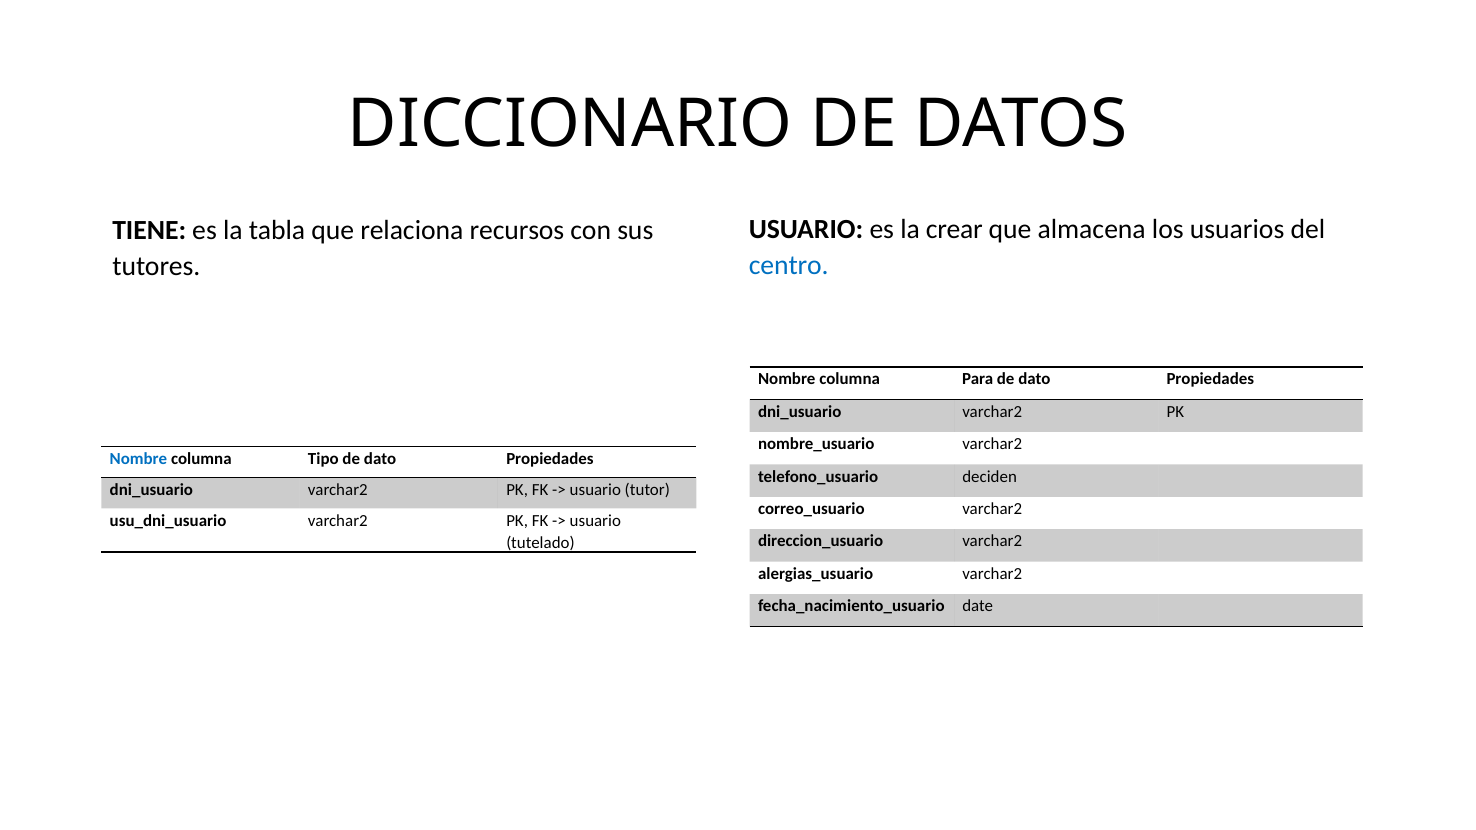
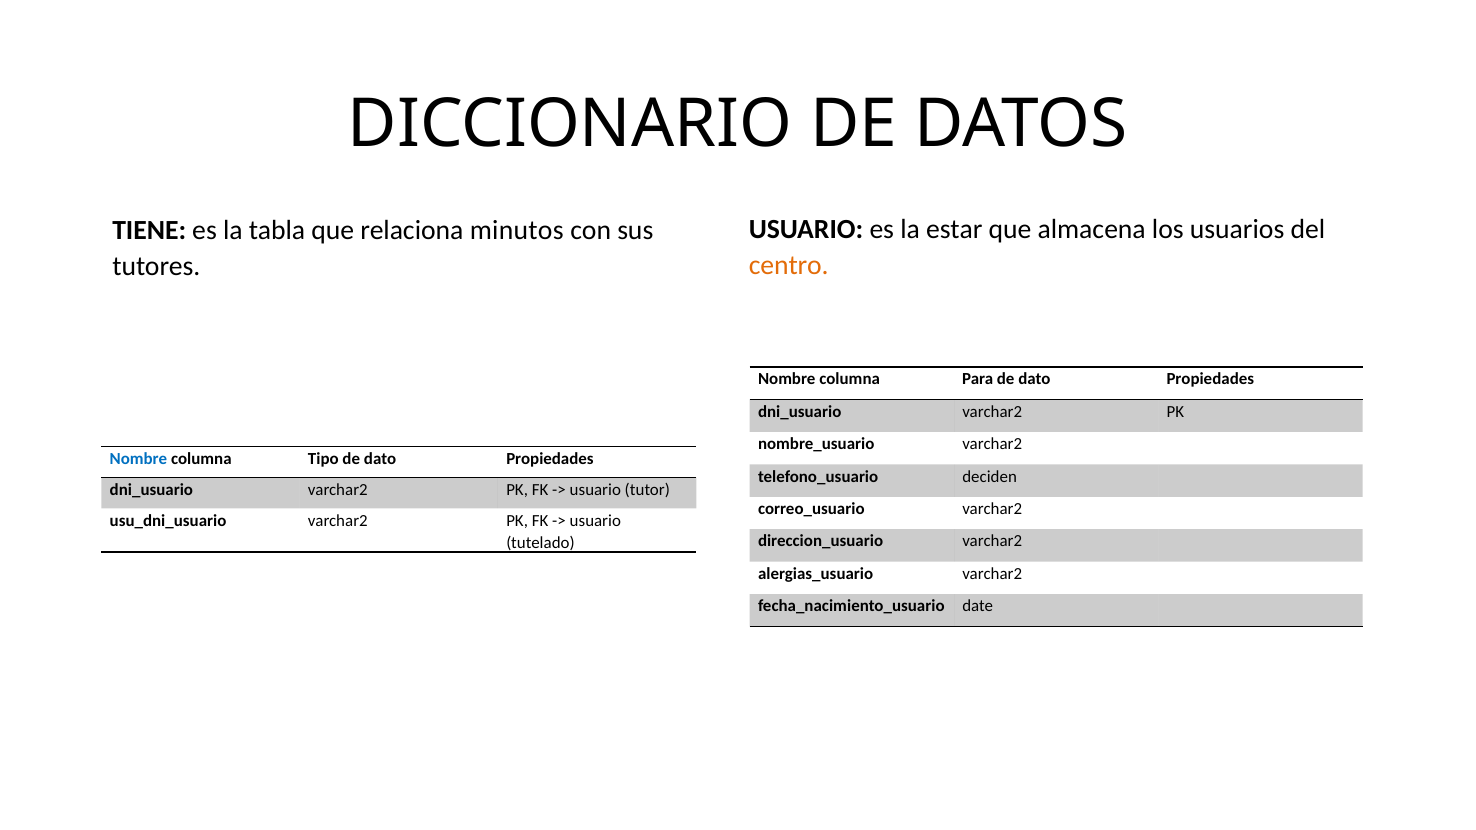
crear: crear -> estar (954, 230)
recursos: recursos -> minutos (517, 231)
centro colour: blue -> orange (789, 265)
